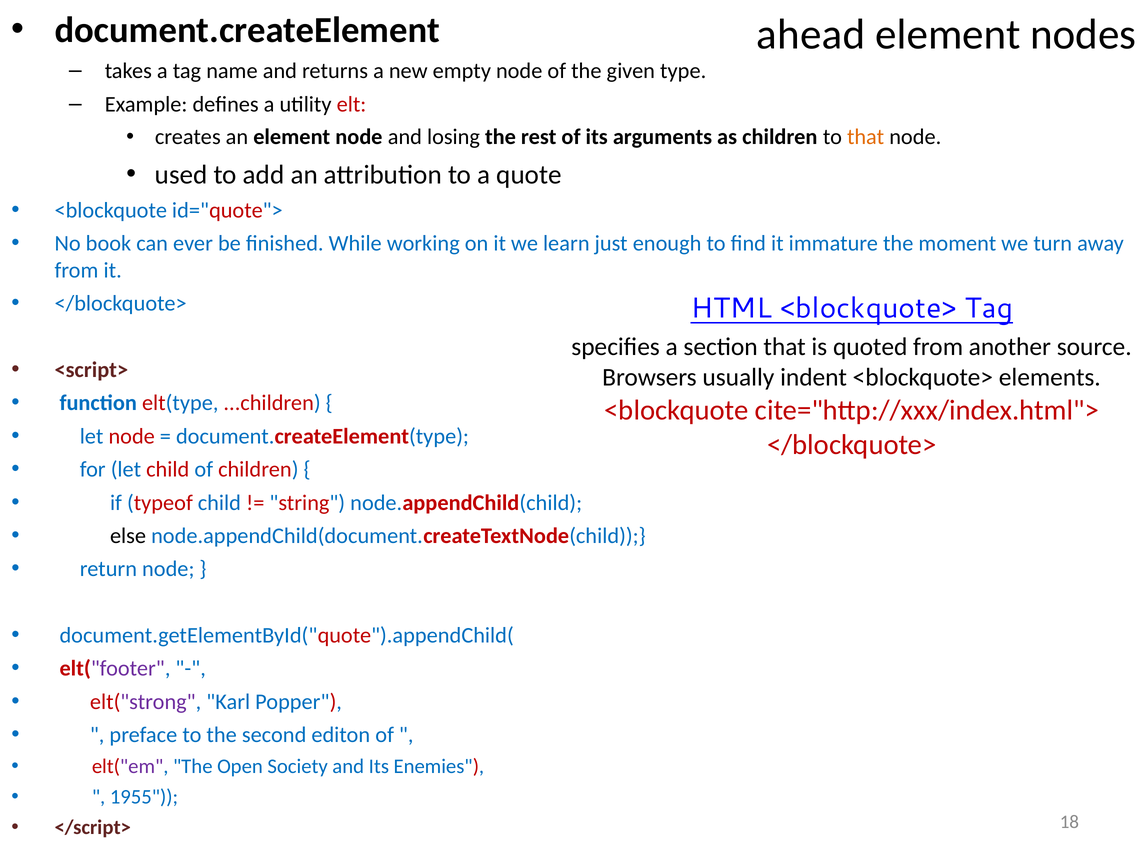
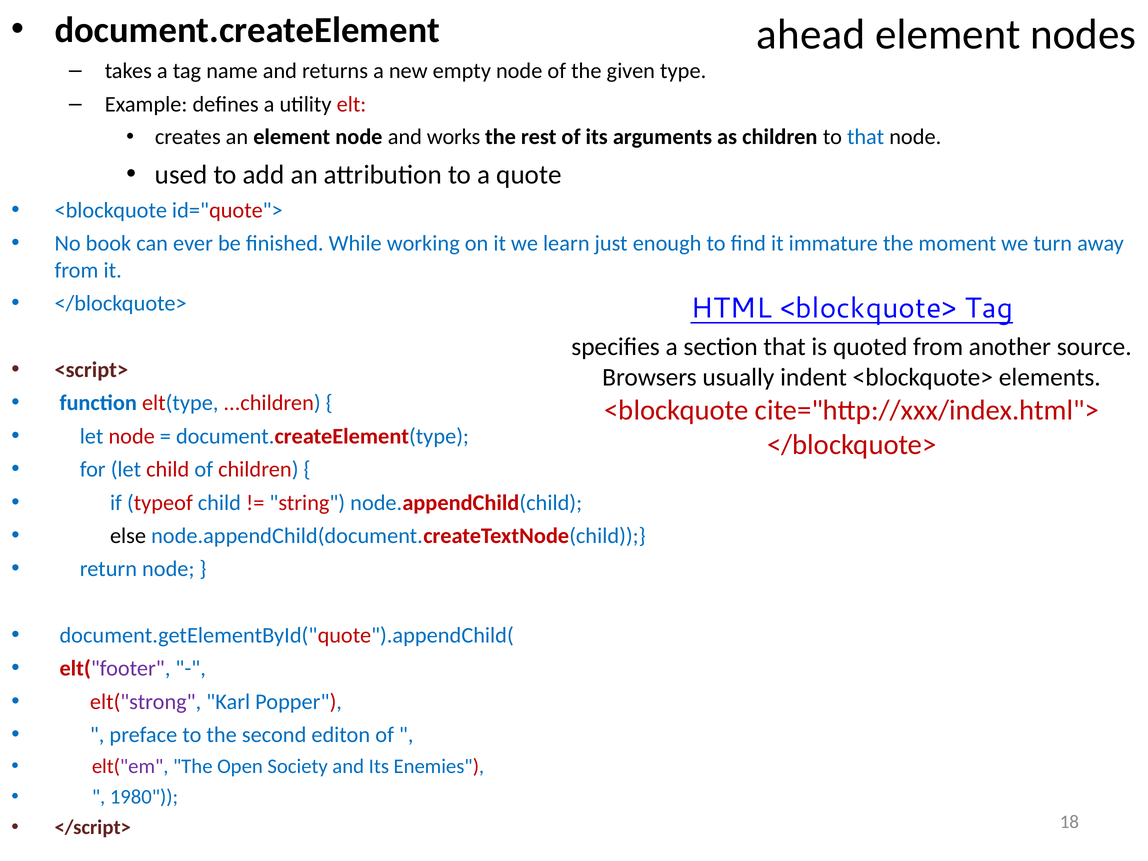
losing: losing -> works (454, 137)
that colour: orange -> blue (866, 137)
1955: 1955 -> 1980 (144, 797)
